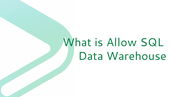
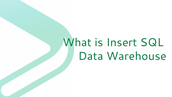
Allow: Allow -> Insert (122, 42)
